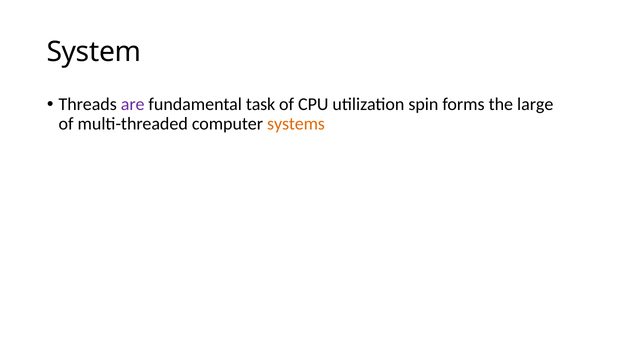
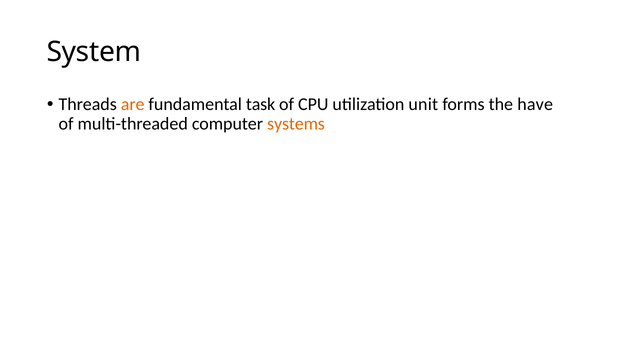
are colour: purple -> orange (133, 104)
spin: spin -> unit (423, 104)
large: large -> have (535, 104)
